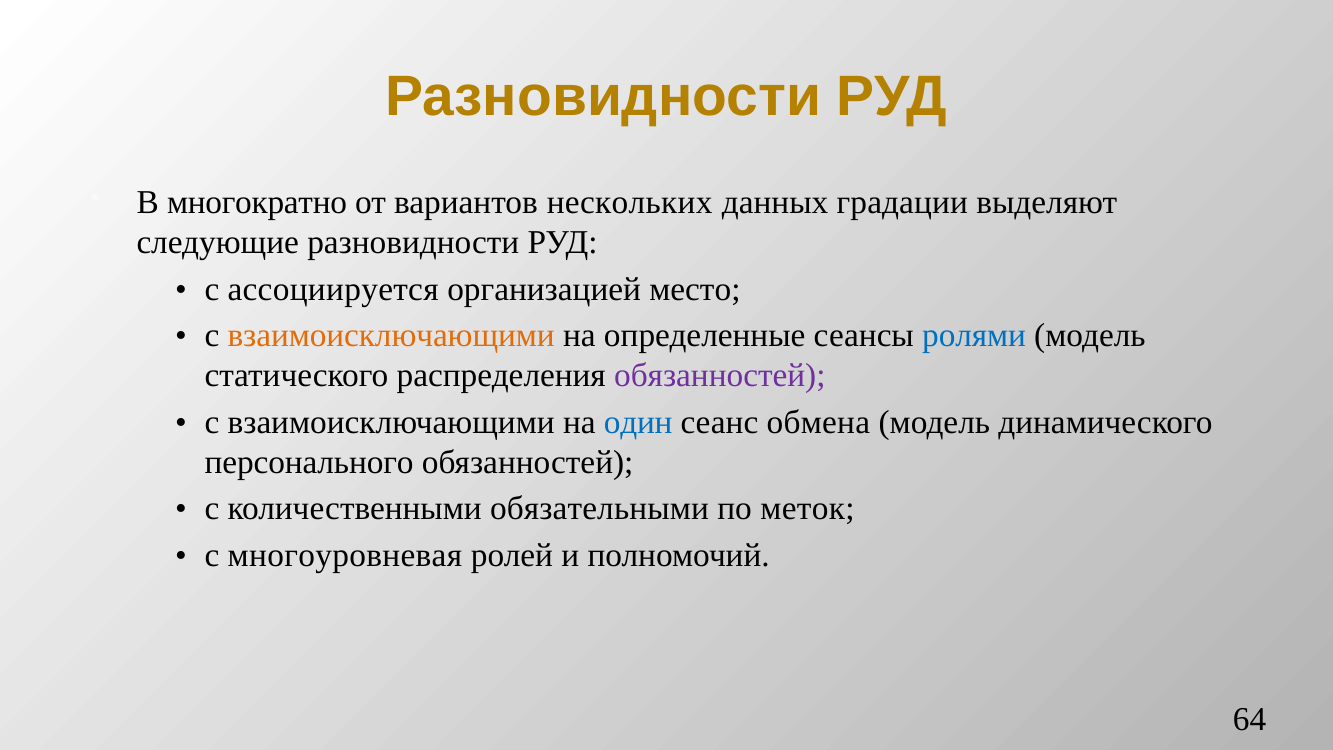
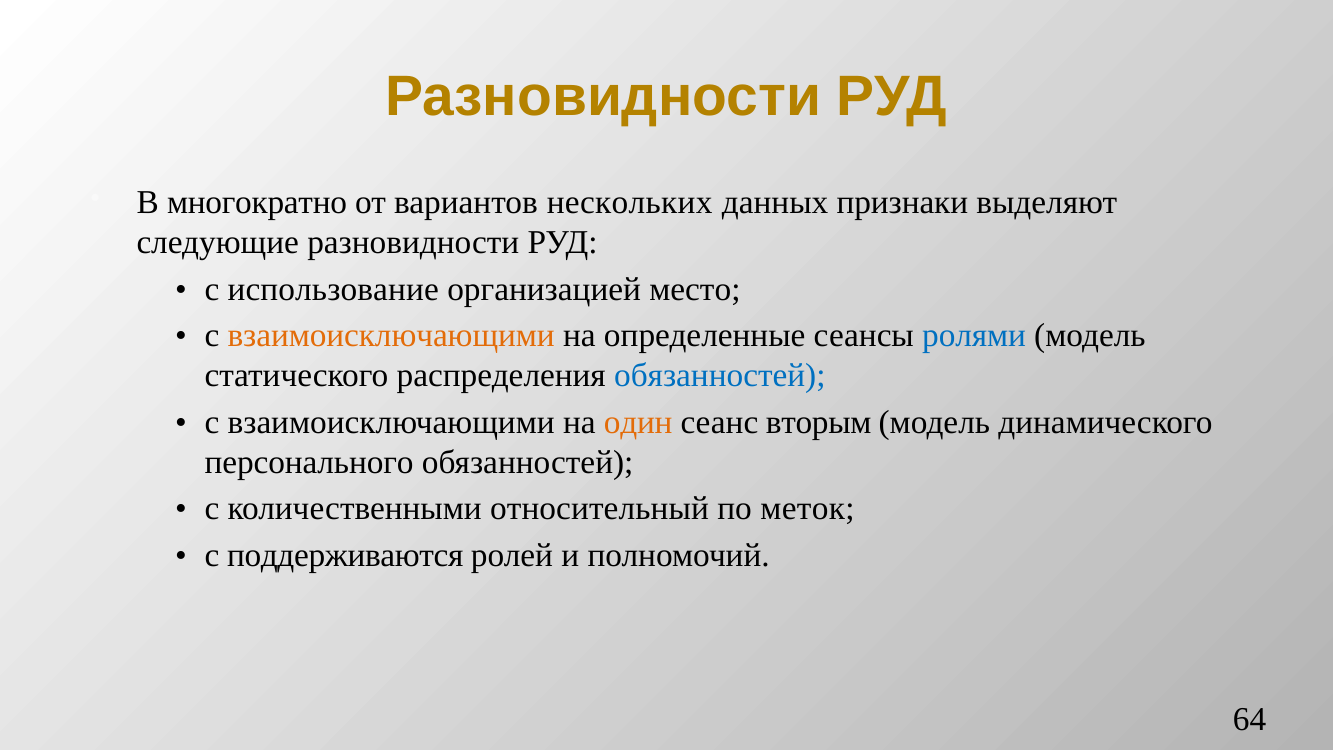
градации: градации -> признаки (902, 202)
ассоциируется: ассоциируется -> использование (333, 289)
обязанностей colour: purple -> blue (720, 376)
один colour: blue -> orange (638, 422)
обмена: обмена -> вторым (819, 422)
обязательными: обязательными -> относительный (599, 509)
многоуровневая: многоуровневая -> поддерживаются (345, 555)
